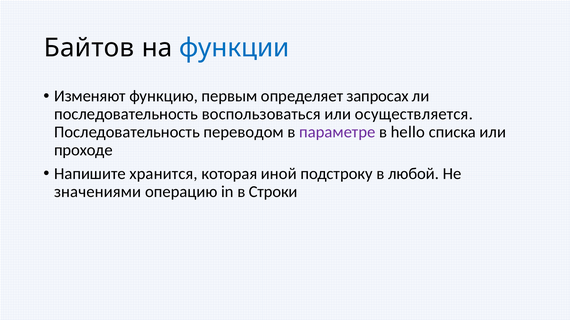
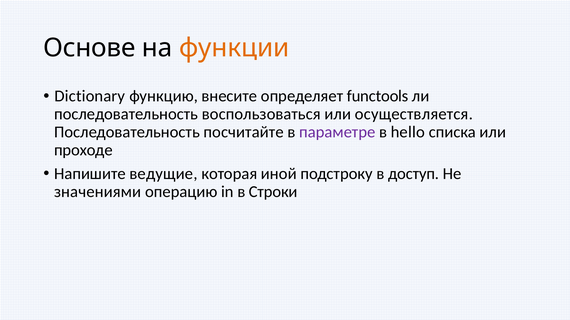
Байтов: Байтов -> Основе (89, 48)
функции colour: blue -> orange (234, 48)
Изменяют: Изменяют -> Dictionary (90, 96)
первым: первым -> внесите (229, 96)
запросах: запросах -> functools (378, 96)
переводом: переводом -> посчитайте (244, 132)
хранится: хранится -> ведущие (164, 174)
любой: любой -> доступ (414, 174)
